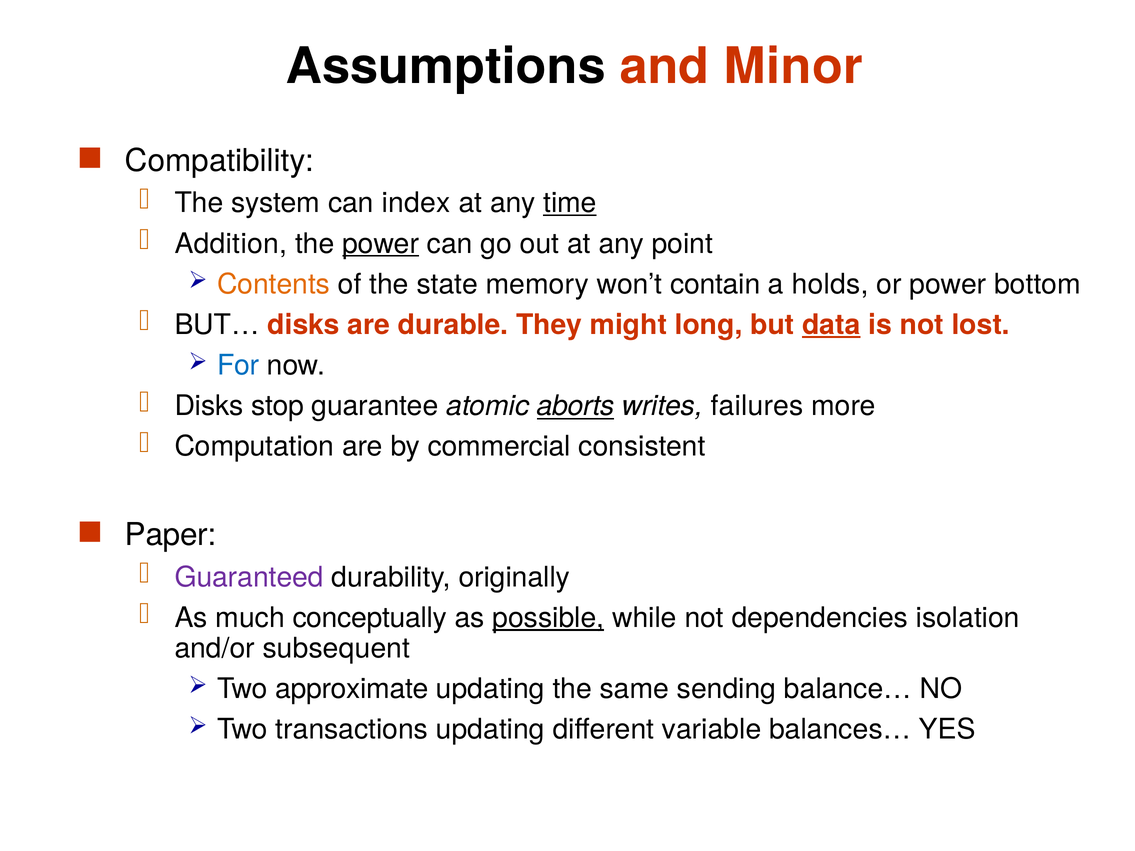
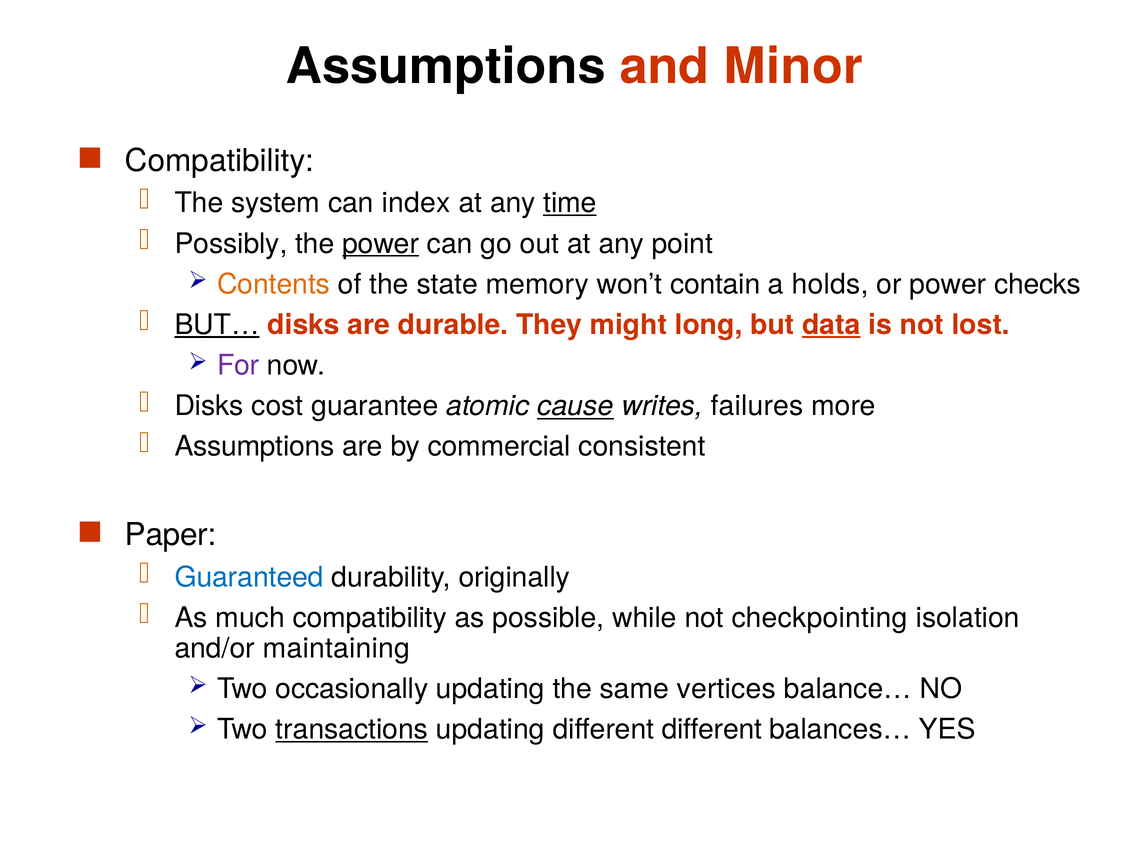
Addition: Addition -> Possibly (231, 244)
bottom: bottom -> checks (1038, 284)
BUT… underline: none -> present (217, 325)
For colour: blue -> purple (238, 365)
stop: stop -> cost (277, 406)
aborts: aborts -> cause (575, 406)
Computation: Computation -> Assumptions (254, 447)
Guaranteed colour: purple -> blue (249, 577)
much conceptually: conceptually -> compatibility (370, 618)
possible underline: present -> none (548, 618)
dependencies: dependencies -> checkpointing (820, 618)
subsequent: subsequent -> maintaining (336, 649)
approximate: approximate -> occasionally (352, 689)
sending: sending -> vertices (726, 689)
transactions underline: none -> present (352, 730)
different variable: variable -> different (712, 730)
